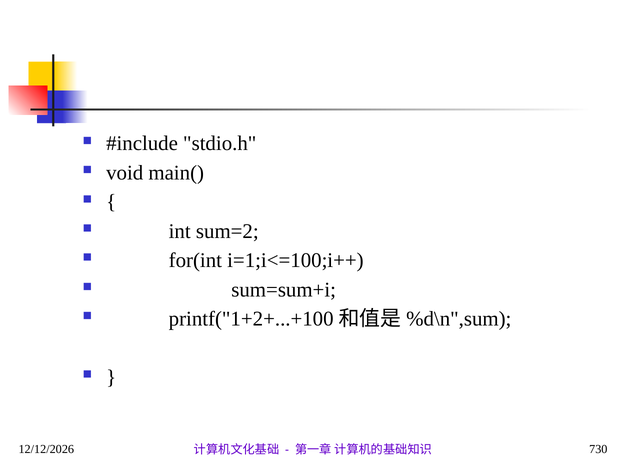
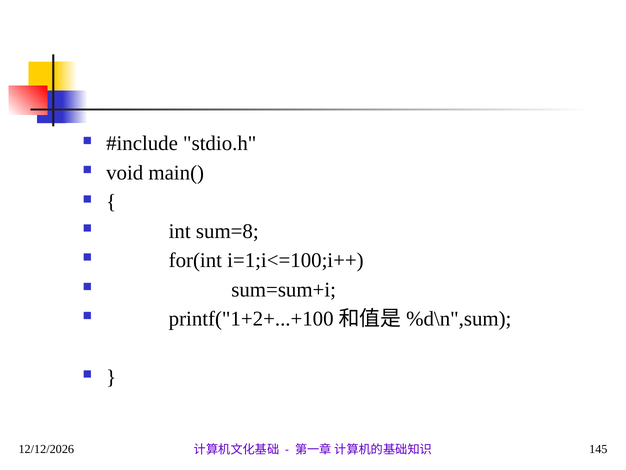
sum=2: sum=2 -> sum=8 (227, 231)
730: 730 -> 145 (598, 449)
